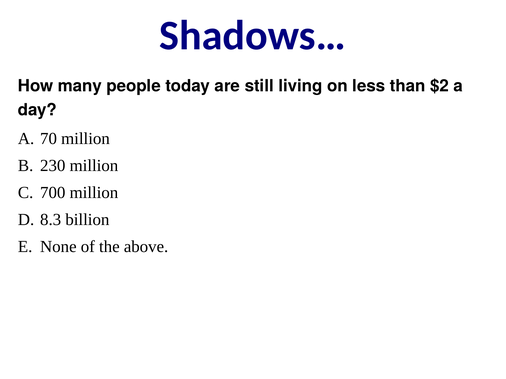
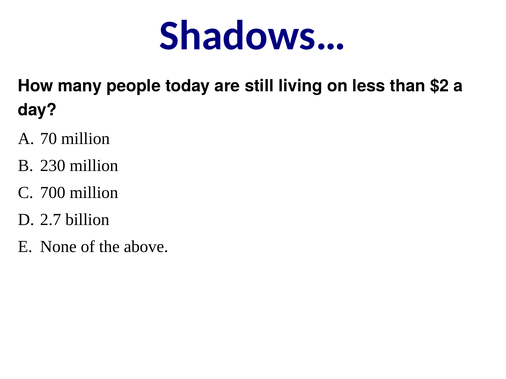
8.3: 8.3 -> 2.7 (51, 220)
